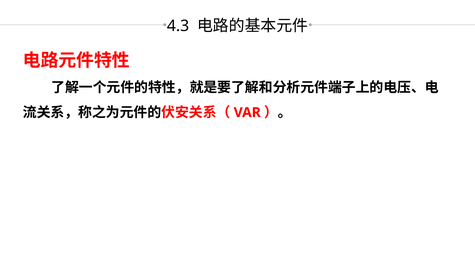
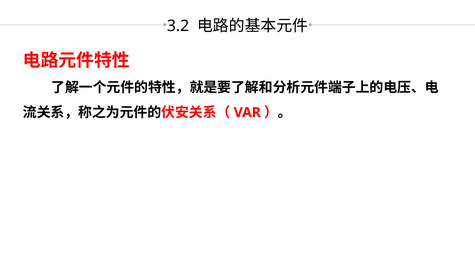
4.3: 4.3 -> 3.2 (178, 26)
